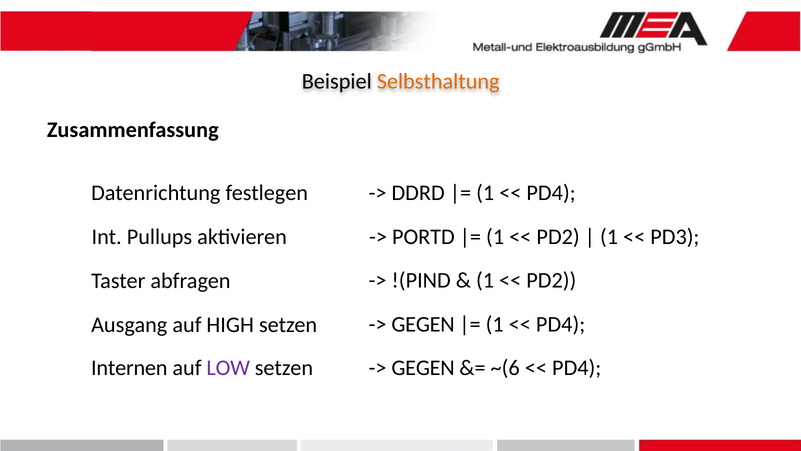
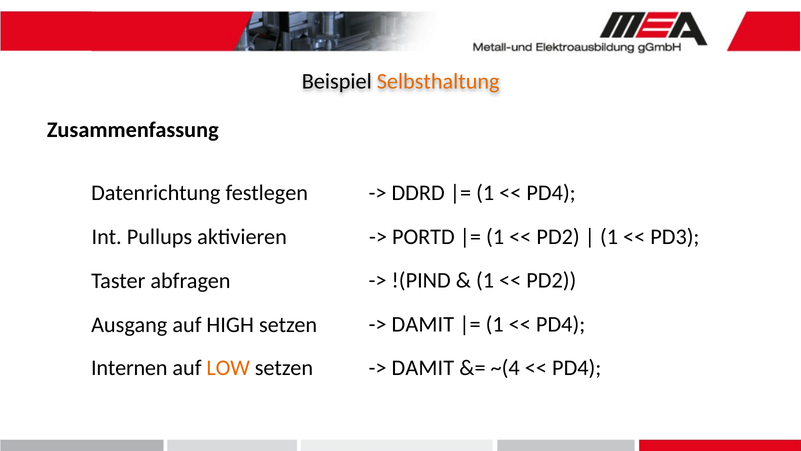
GEGEN: GEGEN -> DAMIT (423, 324)
LOW colour: purple -> orange (228, 368)
GEGEN: GEGEN -> DAMIT (423, 367)
~(6: ~(6 -> ~(4 (505, 367)
